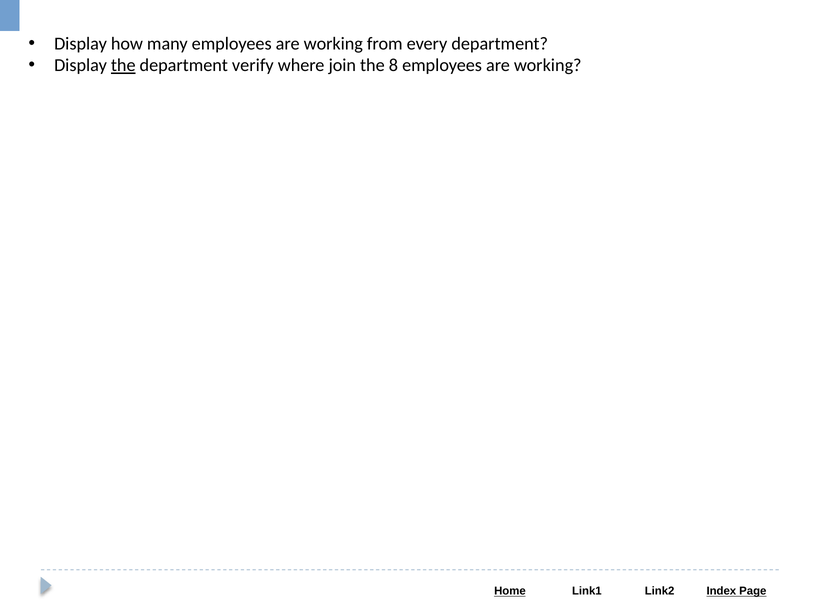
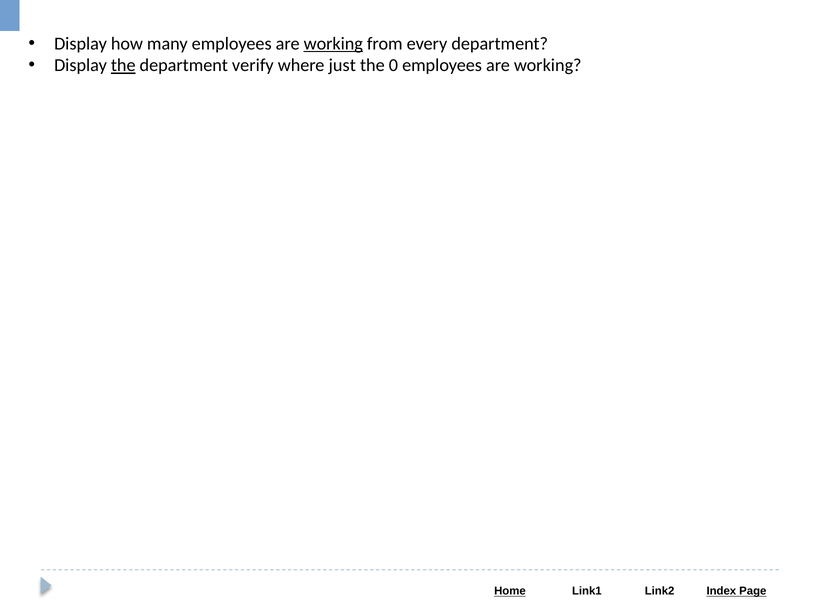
working underline: none -> present (333, 44)
join: join -> just (342, 65)
8: 8 -> 0 (393, 65)
